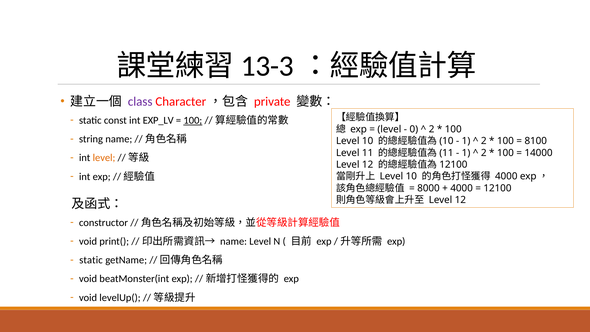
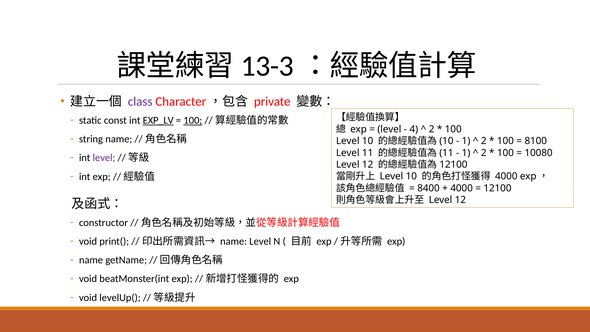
EXP_LV underline: none -> present (158, 120)
0: 0 -> 4 (414, 129)
14000: 14000 -> 10080 (539, 153)
level colour: orange -> purple (104, 158)
8000: 8000 -> 8400 (428, 188)
static: static -> name (91, 260)
